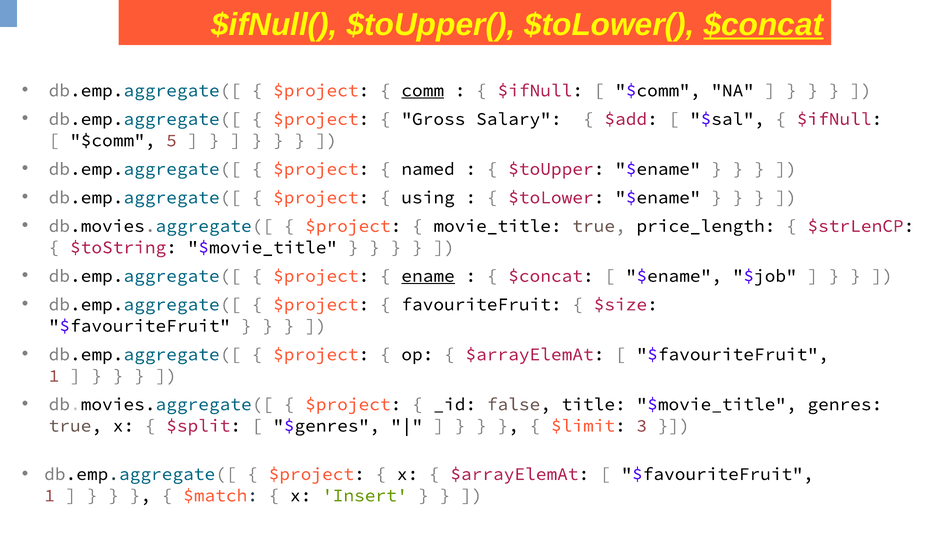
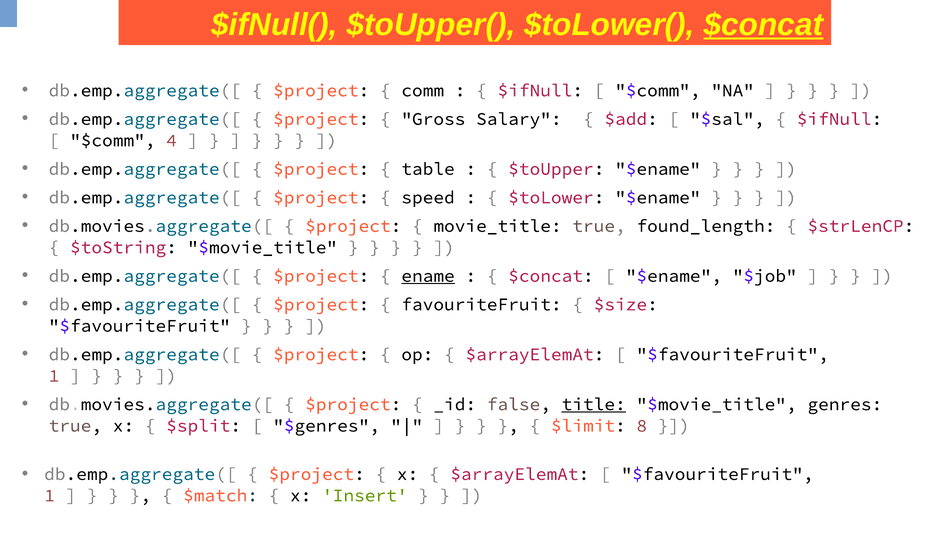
comm underline: present -> none (423, 90)
5: 5 -> 4 (172, 140)
named: named -> table (428, 169)
using: using -> speed (428, 197)
price_length: price_length -> found_length (706, 226)
title underline: none -> present (594, 404)
3: 3 -> 8 (642, 425)
